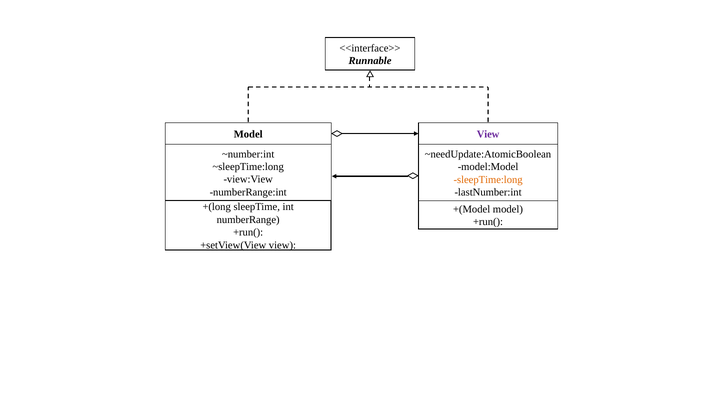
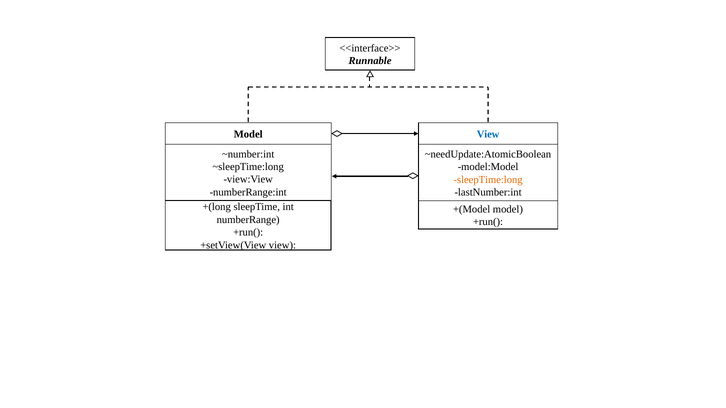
View colour: purple -> blue (488, 134)
